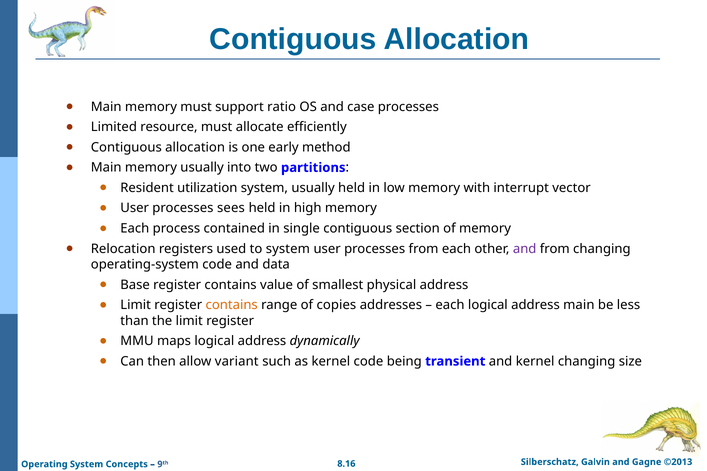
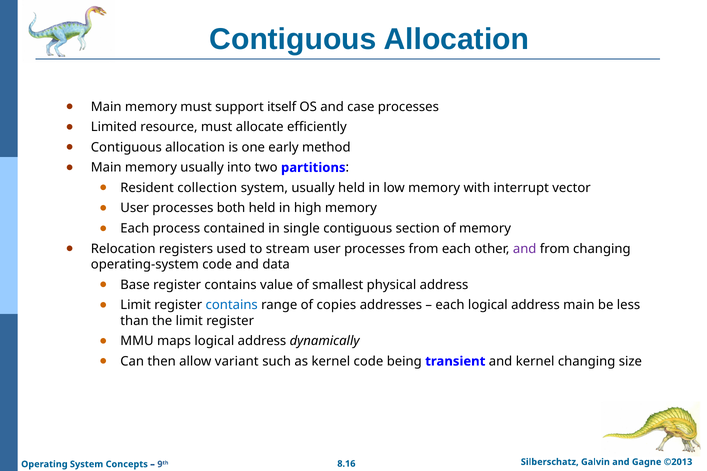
ratio: ratio -> itself (282, 107)
utilization: utilization -> collection (207, 188)
sees: sees -> both (231, 208)
to system: system -> stream (288, 249)
contains colour: orange -> blue (232, 305)
